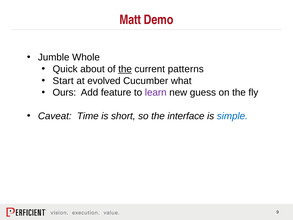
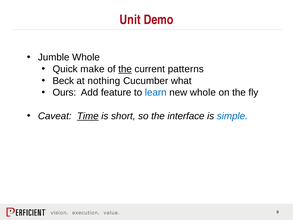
Matt: Matt -> Unit (130, 20)
about: about -> make (92, 69)
Start: Start -> Beck (63, 81)
evolved: evolved -> nothing (104, 81)
learn colour: purple -> blue (156, 92)
new guess: guess -> whole (203, 92)
Time underline: none -> present (88, 116)
